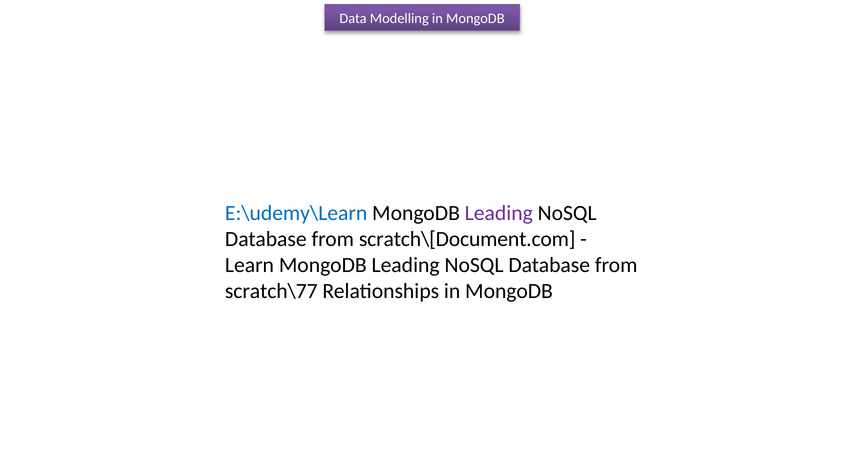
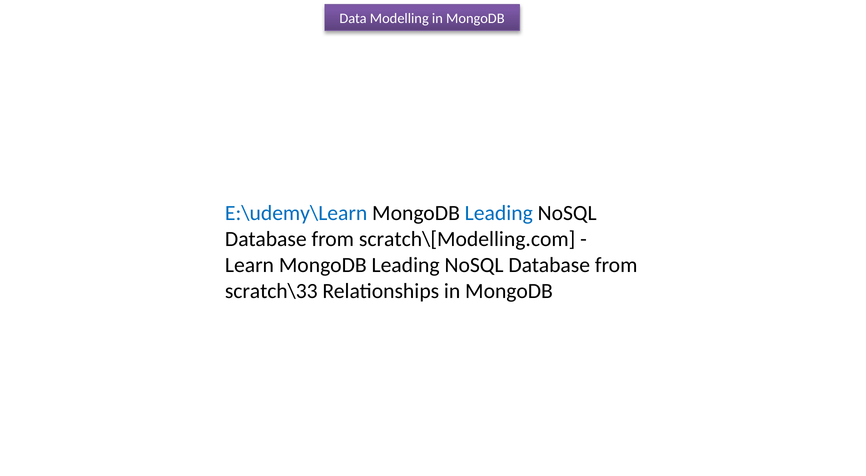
Leading colour: purple -> blue (499, 213)
scratch\[Document.com: scratch\[Document.com -> scratch\[Modelling.com (467, 239)
scratch\77: scratch\77 -> scratch\33 (271, 291)
